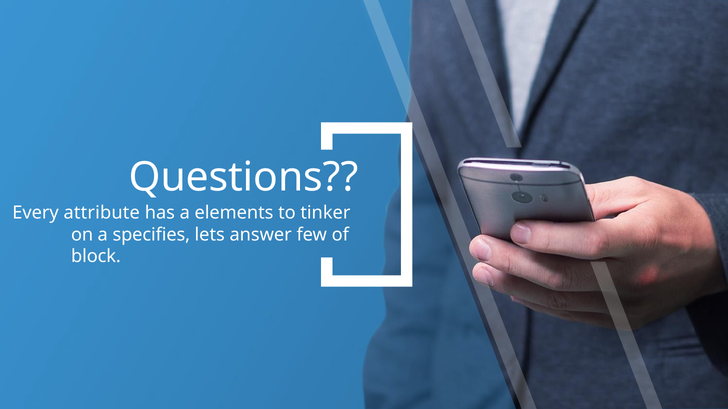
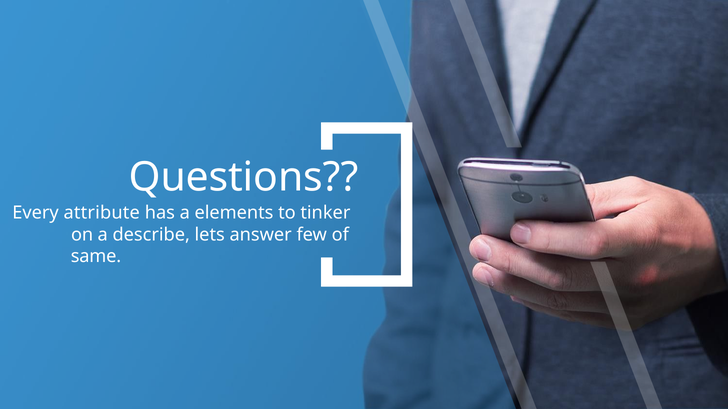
specifies: specifies -> describe (151, 235)
block: block -> same (96, 257)
